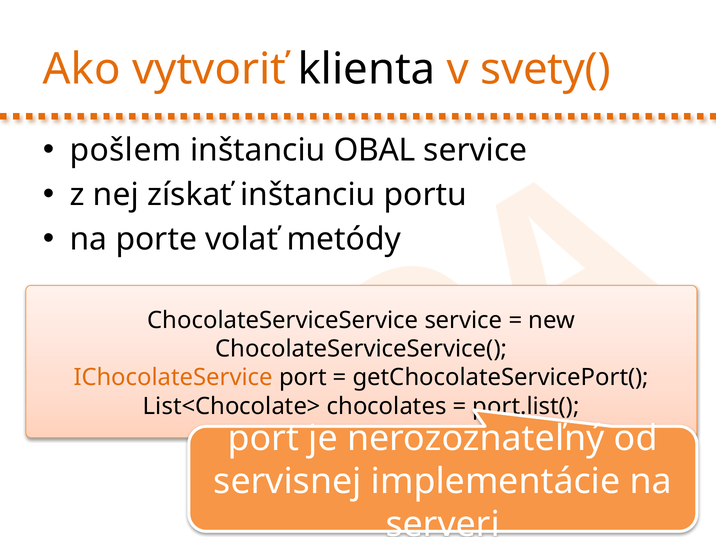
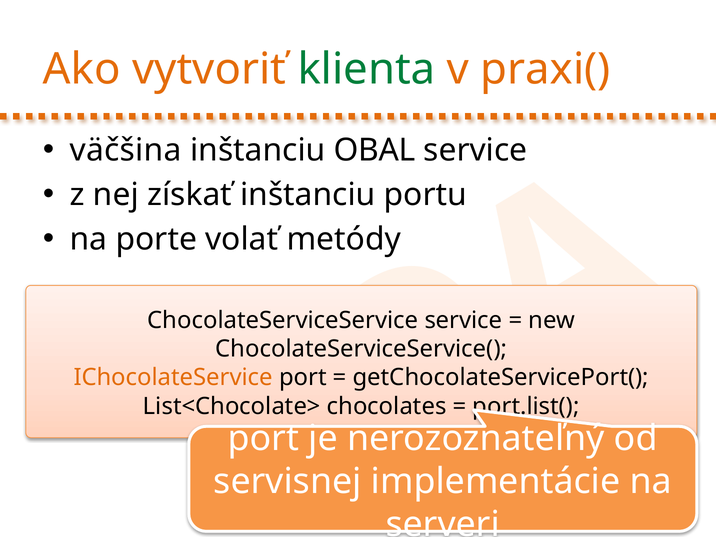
klienta colour: black -> green (367, 69)
svety(: svety( -> praxi( (546, 69)
pošlem: pošlem -> väčšina (126, 150)
